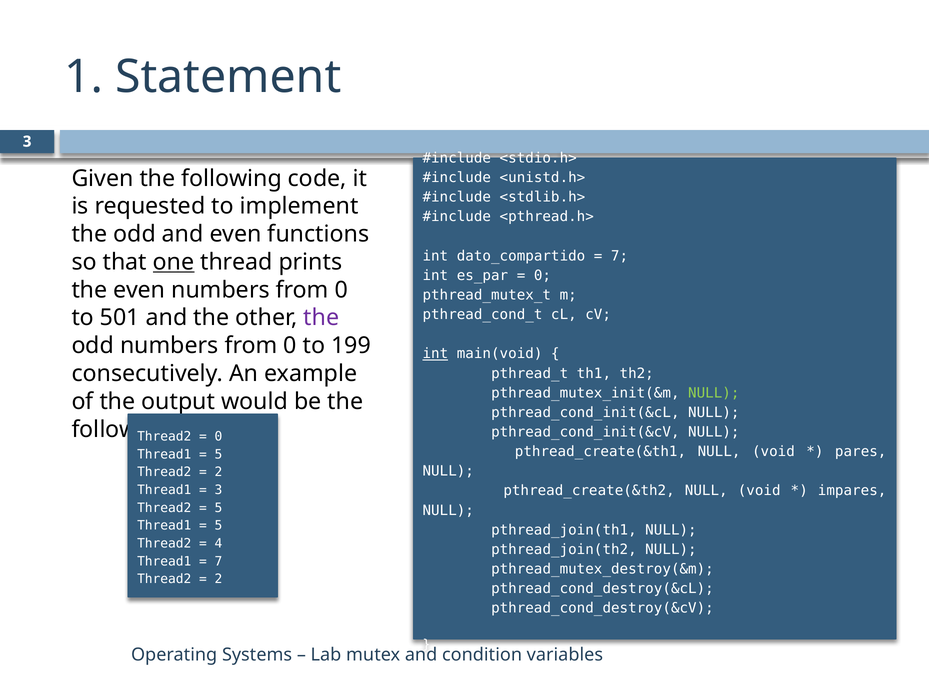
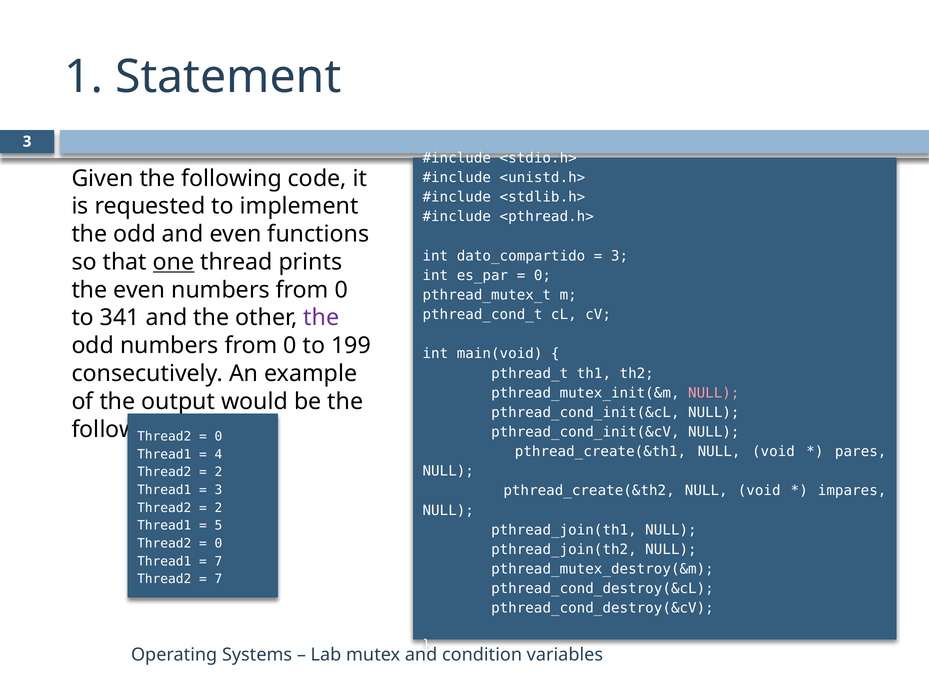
7: 7 -> 3 (620, 256)
501: 501 -> 341 (120, 318)
int underline: present -> none (435, 354)
NULL colour: light green -> pink (714, 393)
5: 5 -> 4 (218, 454)
5: 5 -> 2 (218, 508)
4: 4 -> 0 (218, 543)
2: 2 -> 7 (218, 579)
